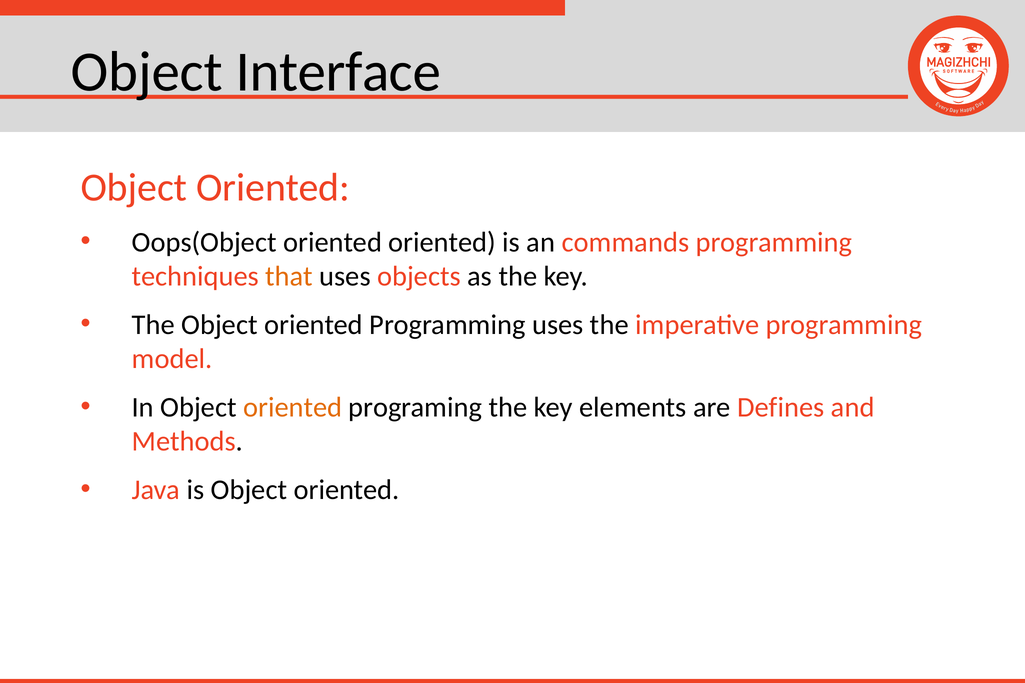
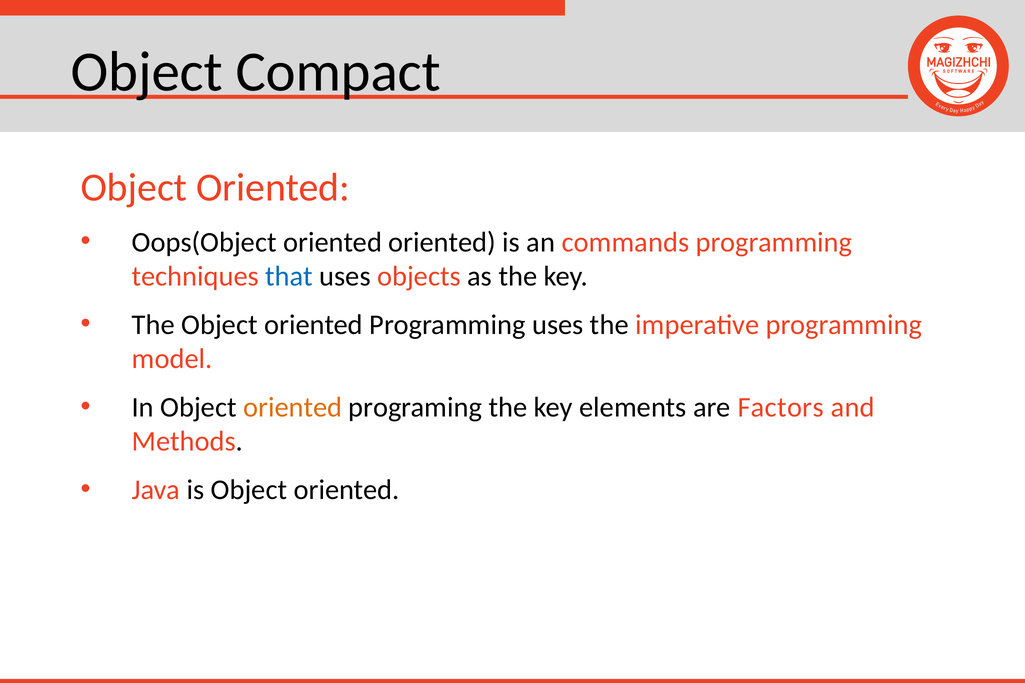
Interface: Interface -> Compact (338, 72)
that colour: orange -> blue (289, 276)
Defines: Defines -> Factors (781, 407)
